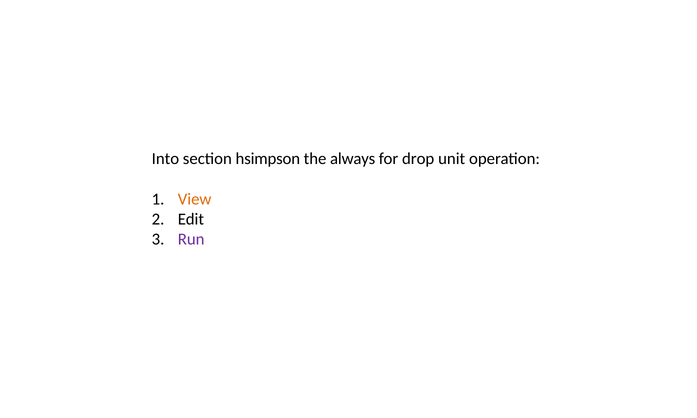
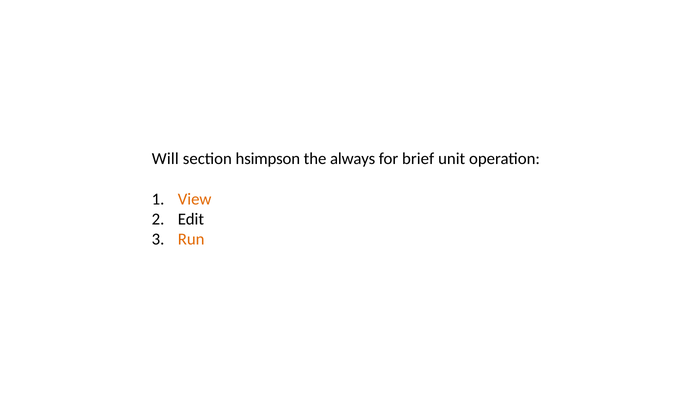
Into: Into -> Will (165, 159)
drop: drop -> brief (418, 159)
Run colour: purple -> orange (191, 239)
